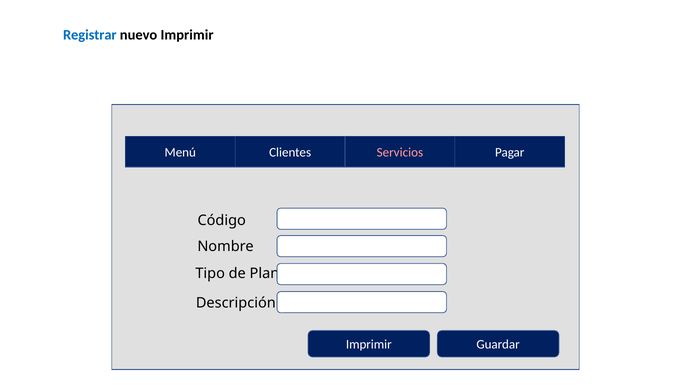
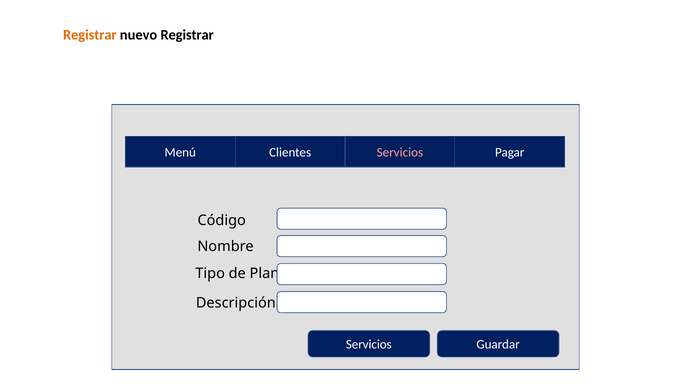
Registrar colour: blue -> orange (90, 35)
nuevo Imprimir: Imprimir -> Registrar (187, 35)
Imprimir: Imprimir -> Servicios (369, 344)
